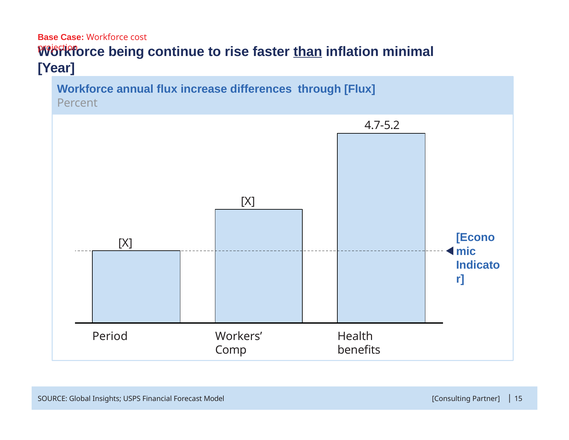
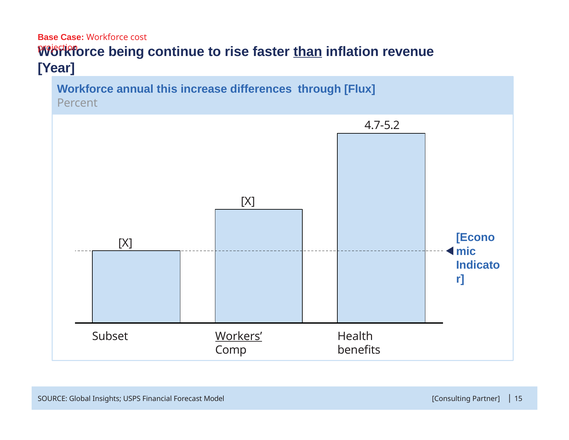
minimal: minimal -> revenue (408, 52)
annual flux: flux -> this (167, 89)
Period: Period -> Subset (110, 336)
Workers underline: none -> present (239, 336)
